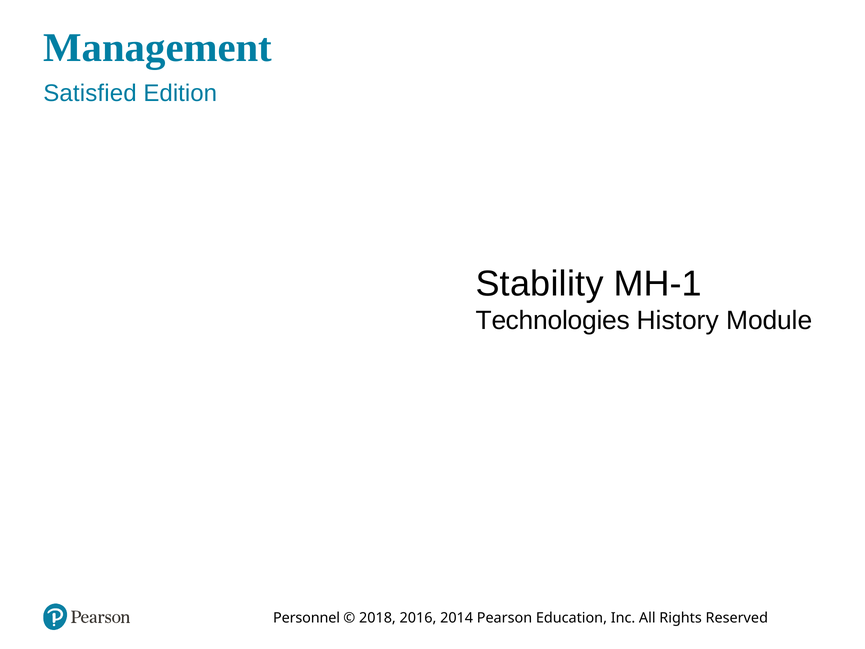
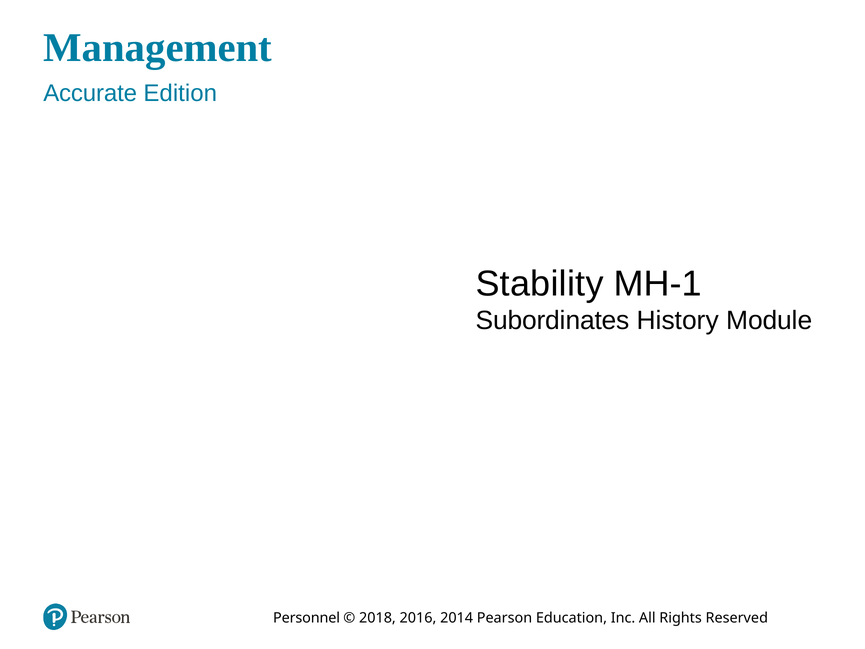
Satisfied: Satisfied -> Accurate (90, 93)
Technologies: Technologies -> Subordinates (553, 320)
